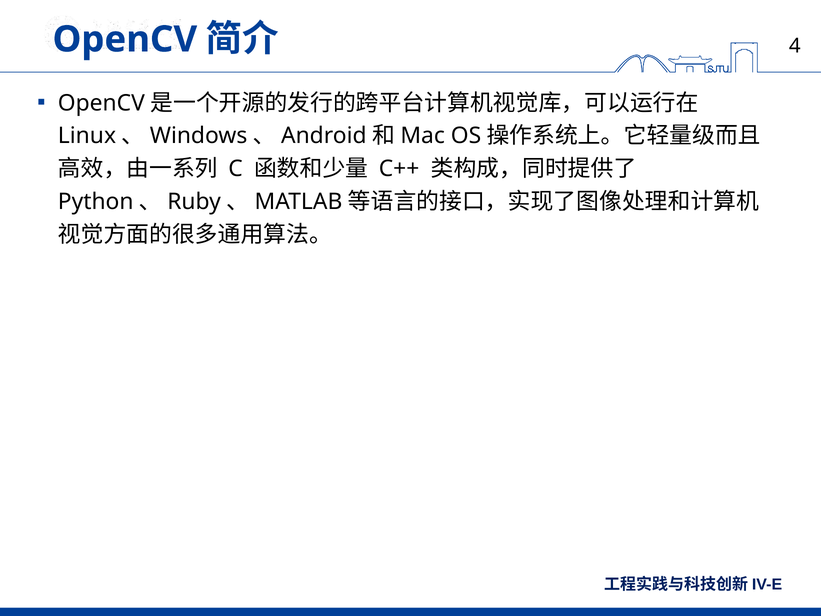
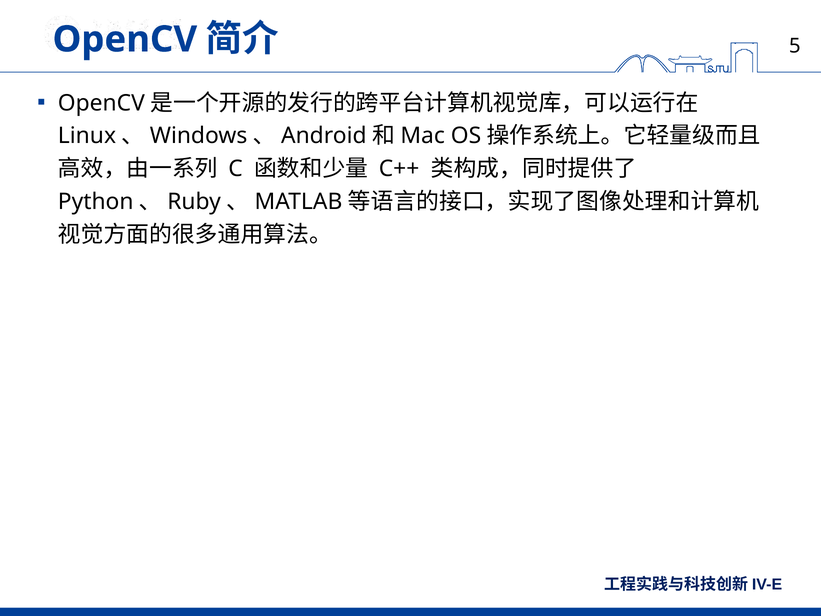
4: 4 -> 5 (795, 46)
